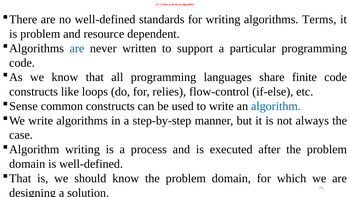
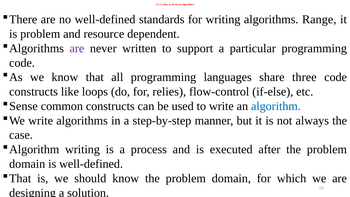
Terms: Terms -> Range (319, 19)
are colour: blue -> purple (77, 48)
finite: finite -> three (304, 77)
